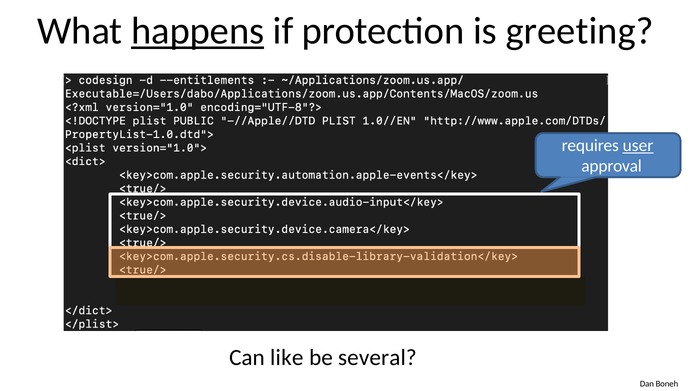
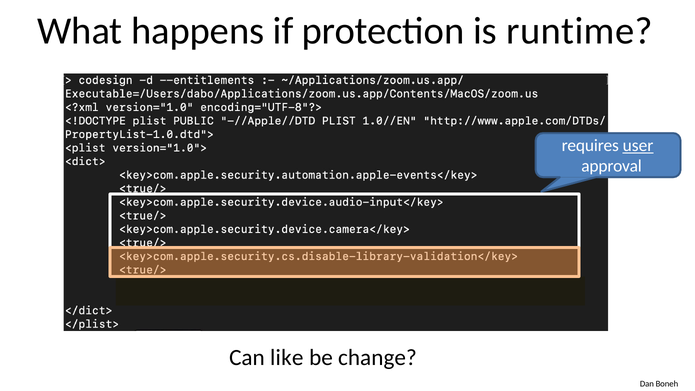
happens underline: present -> none (198, 31)
greeting: greeting -> runtime (579, 31)
several: several -> change (377, 358)
